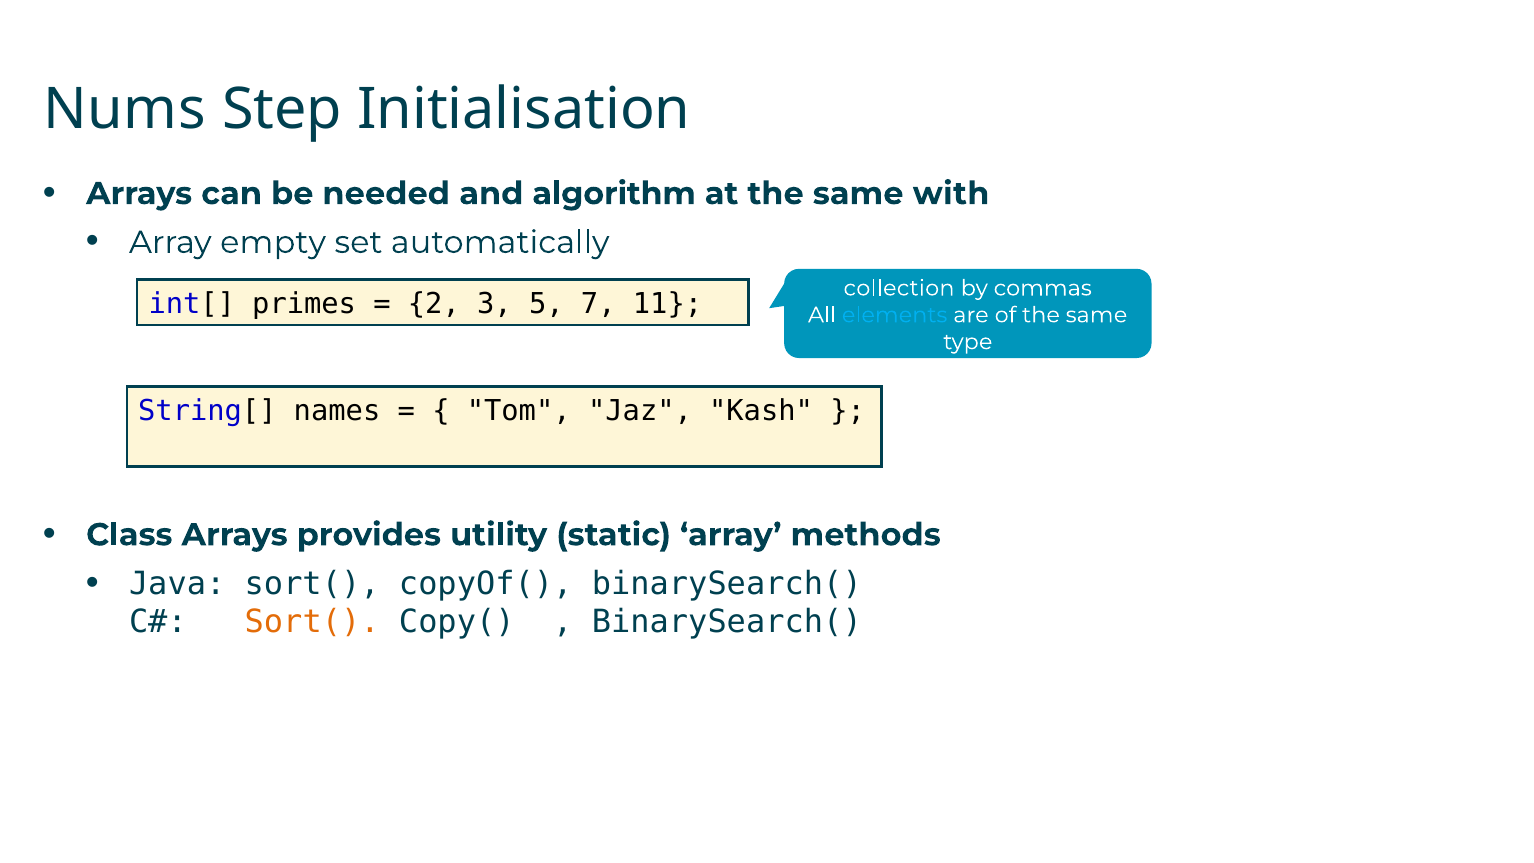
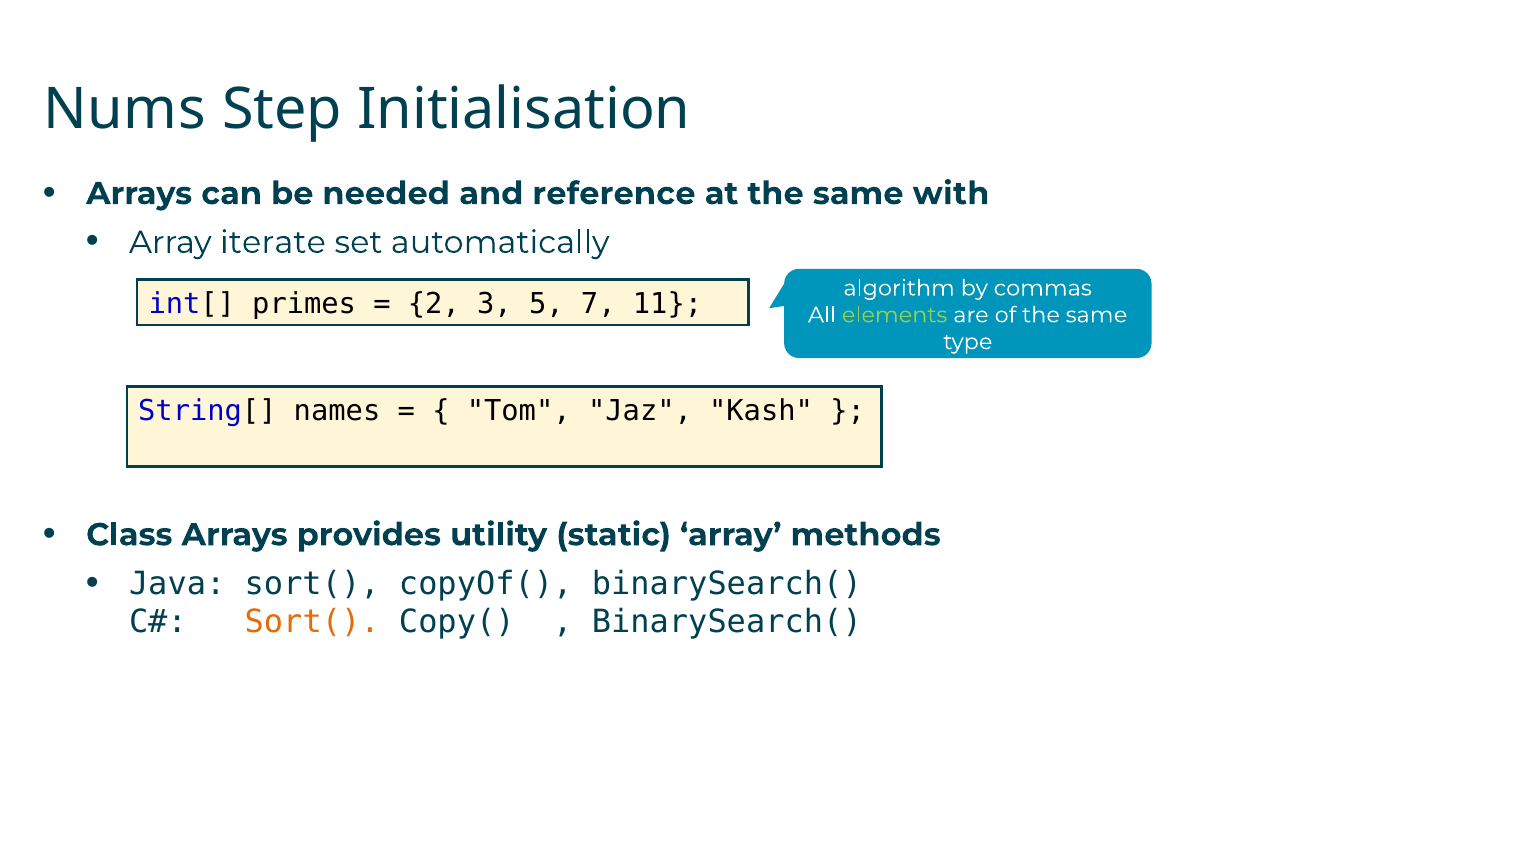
algorithm: algorithm -> reference (614, 194)
empty: empty -> iterate (273, 242)
collection: collection -> algorithm (899, 288)
elements colour: light blue -> light green (895, 315)
